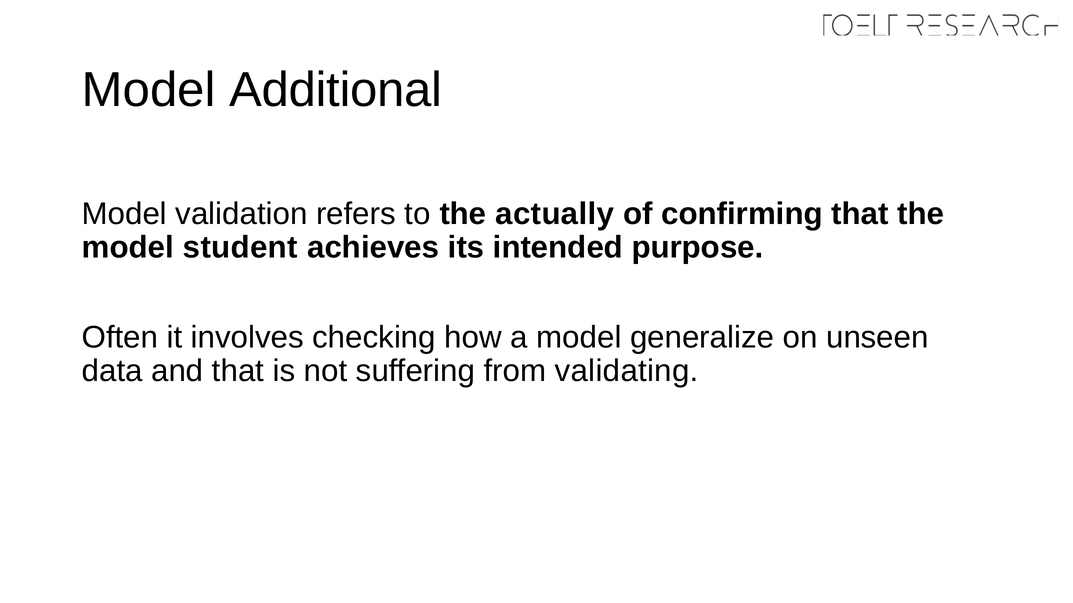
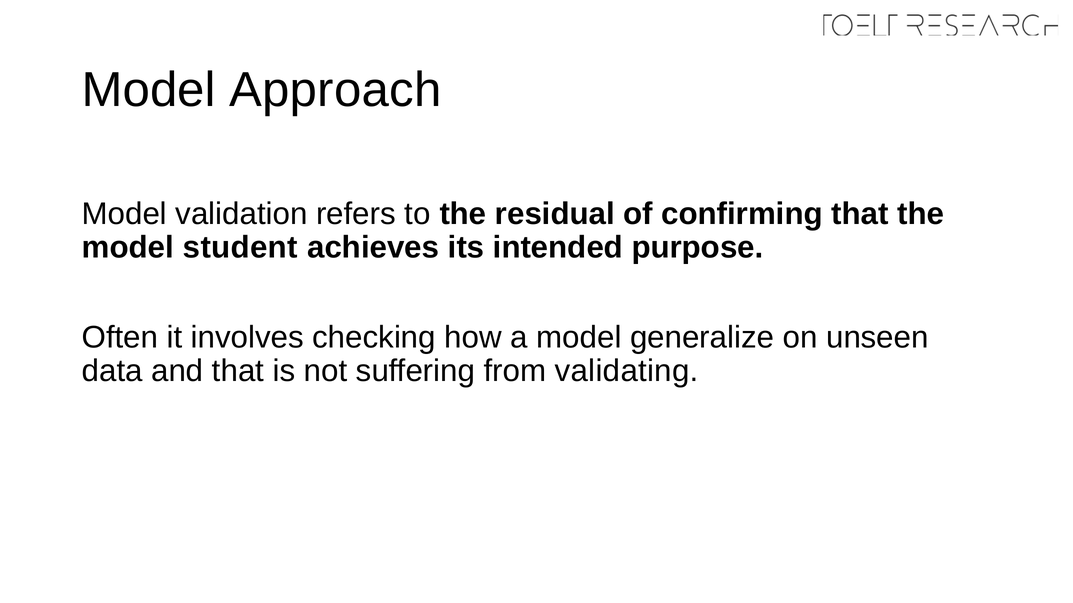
Additional: Additional -> Approach (335, 90)
actually: actually -> residual (555, 214)
